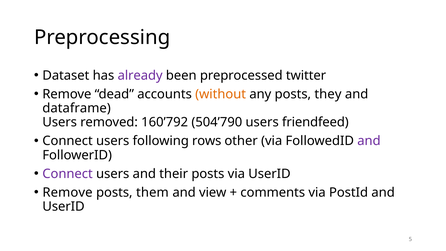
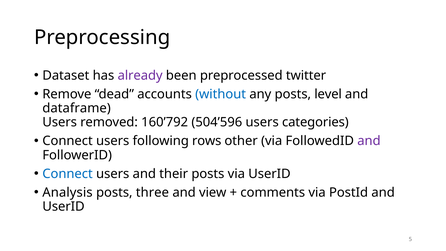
without colour: orange -> blue (221, 94)
they: they -> level (328, 94)
504’790: 504’790 -> 504’596 (217, 122)
friendfeed: friendfeed -> categories (315, 122)
Connect colour: purple -> blue (68, 174)
Remove: Remove -> Analysis (67, 192)
them: them -> three (152, 192)
